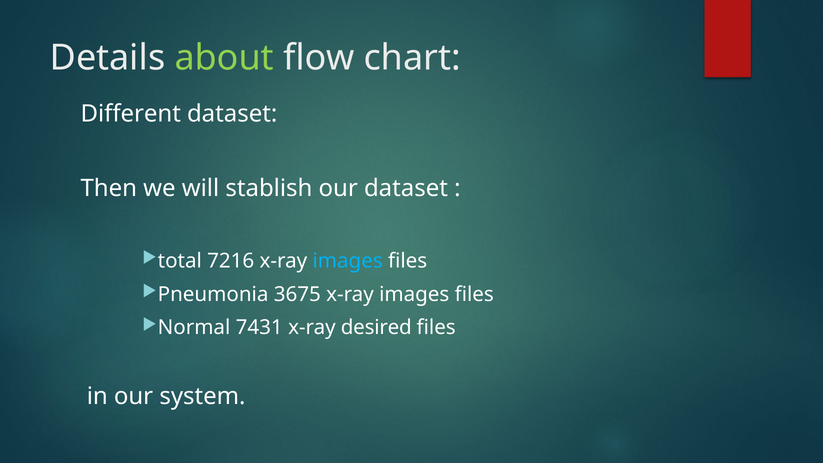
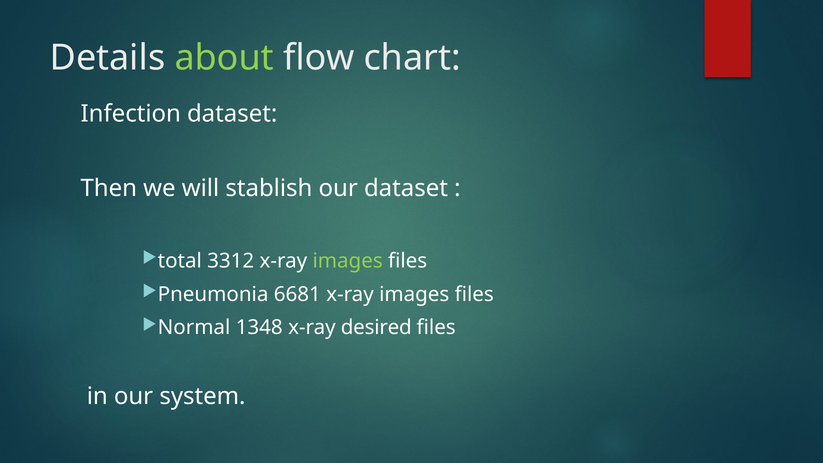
Different: Different -> Infection (131, 114)
7216: 7216 -> 3312 (231, 261)
images colour: light blue -> light green (348, 261)
3675: 3675 -> 6681 (297, 294)
7431: 7431 -> 1348 (259, 327)
